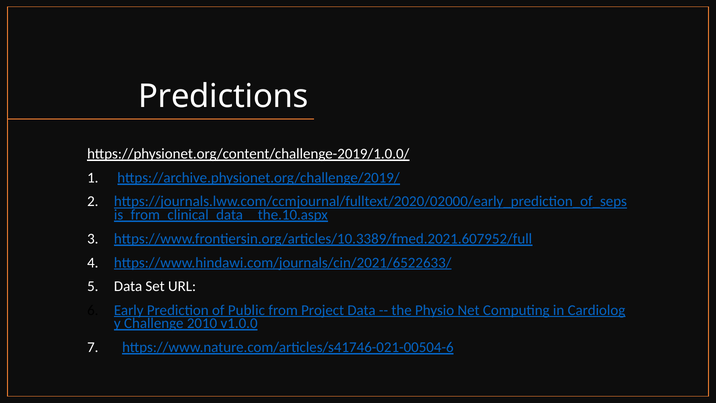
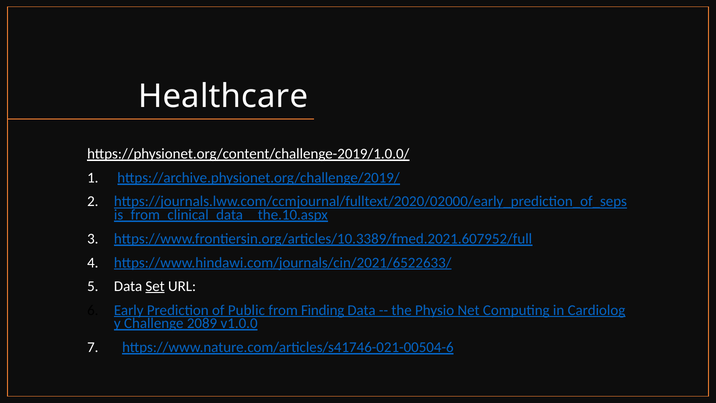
Predictions: Predictions -> Healthcare (223, 97)
Set underline: none -> present (155, 286)
Project: Project -> Finding (323, 310)
2010: 2010 -> 2089 (202, 323)
